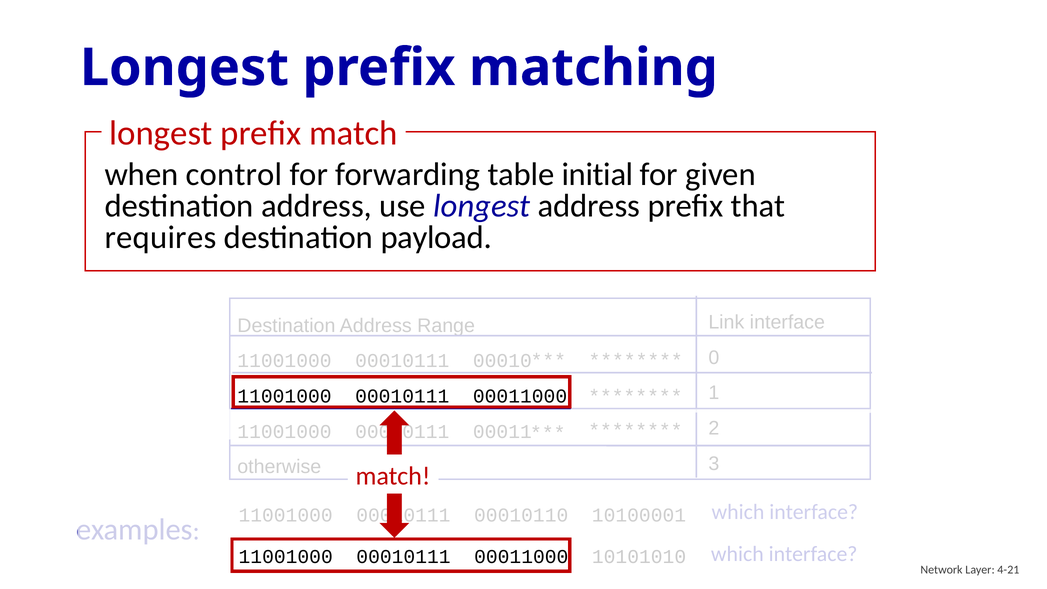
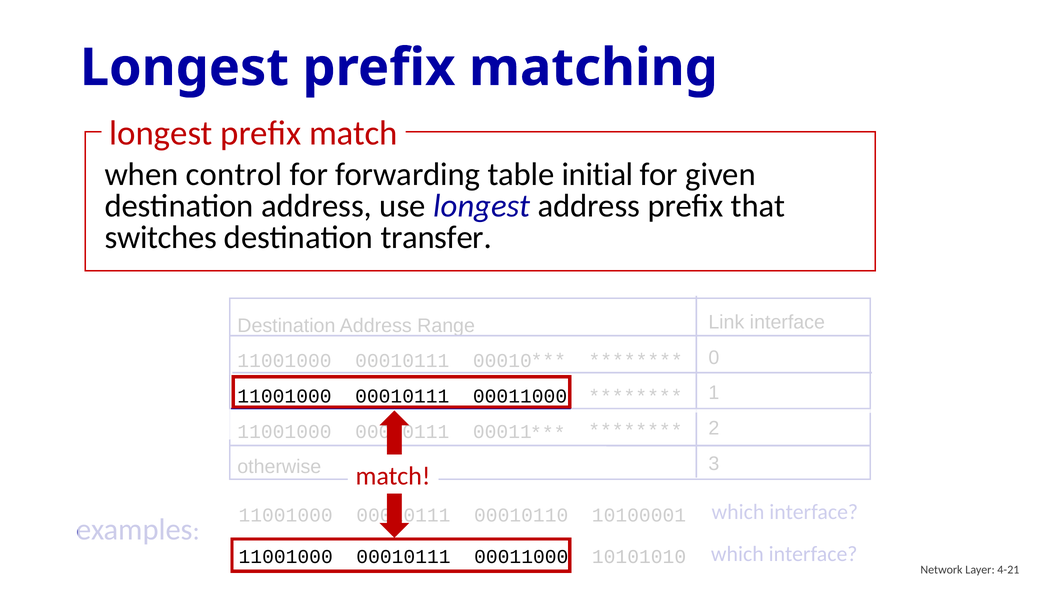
requires: requires -> switches (161, 237)
payload: payload -> transfer (436, 237)
